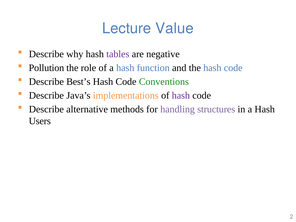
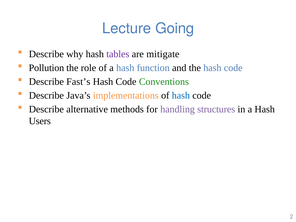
Value: Value -> Going (175, 28)
negative: negative -> mitigate (163, 54)
Best’s: Best’s -> Fast’s (78, 82)
hash colour: purple -> blue (181, 95)
